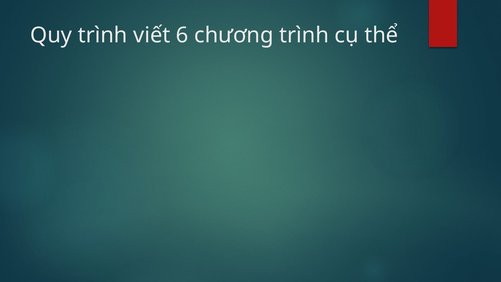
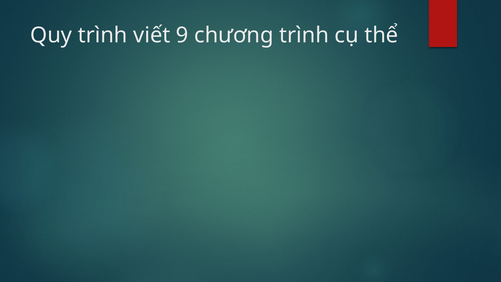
6: 6 -> 9 (182, 35)
